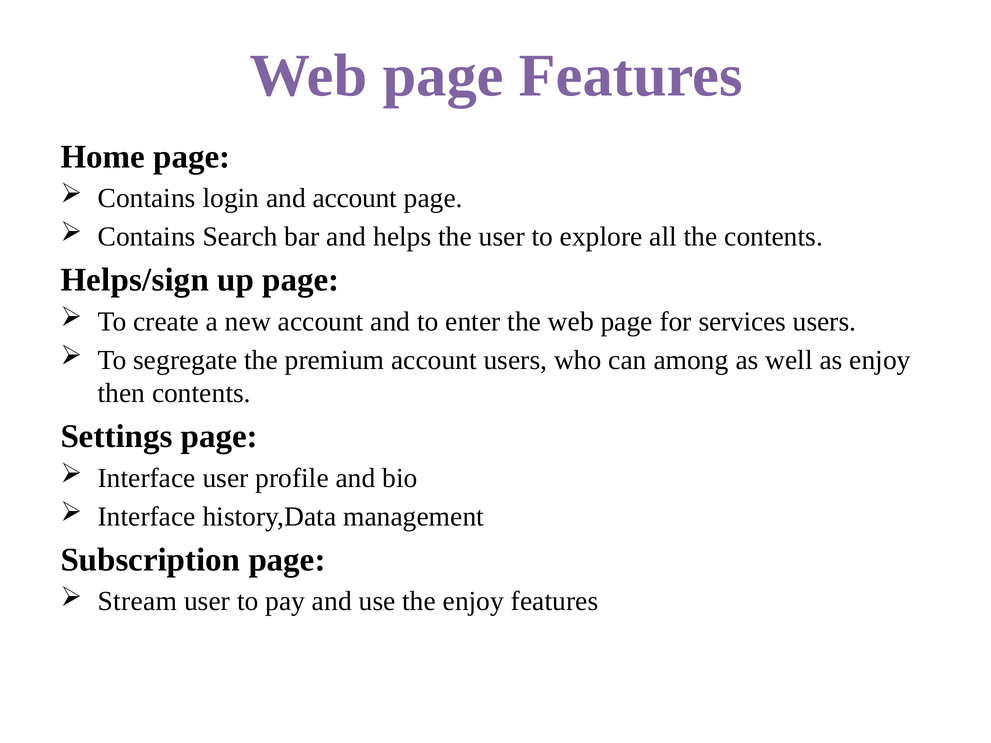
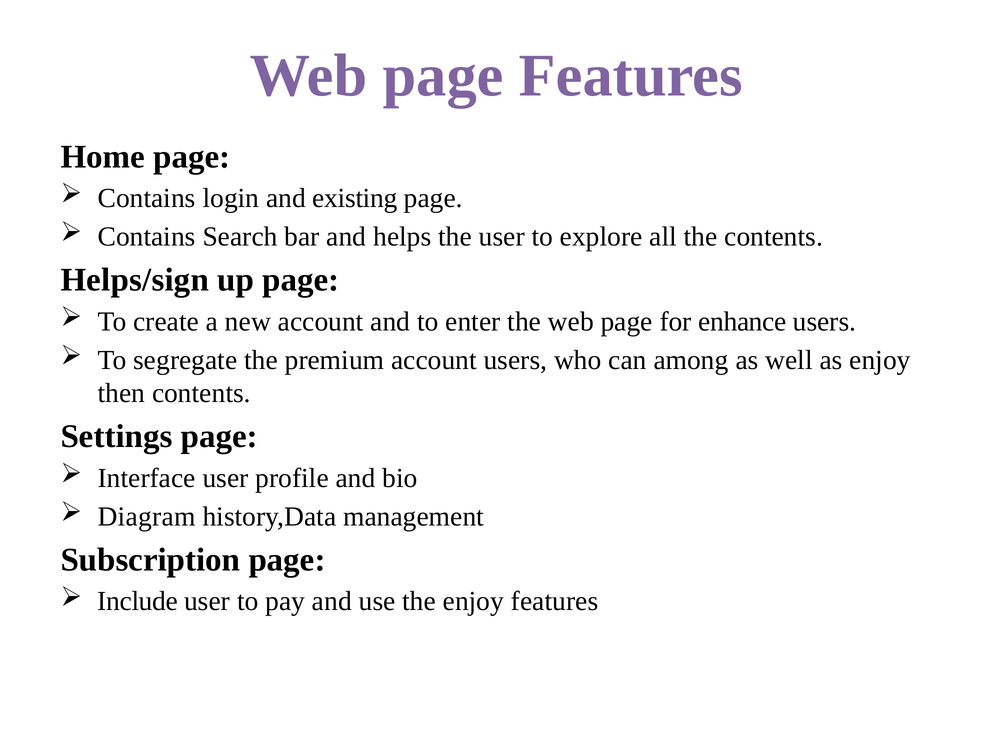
and account: account -> existing (355, 198)
services: services -> enhance (742, 322)
Interface: Interface -> Diagram (147, 517)
Stream: Stream -> Include (138, 602)
